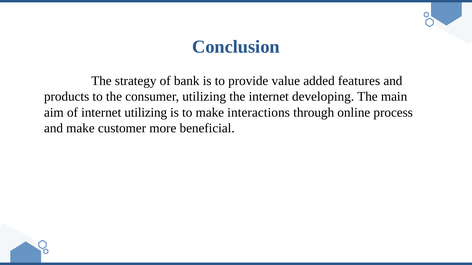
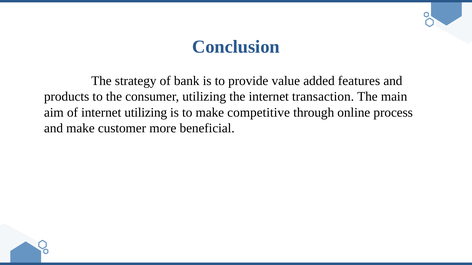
developing: developing -> transaction (323, 97)
interactions: interactions -> competitive (259, 113)
